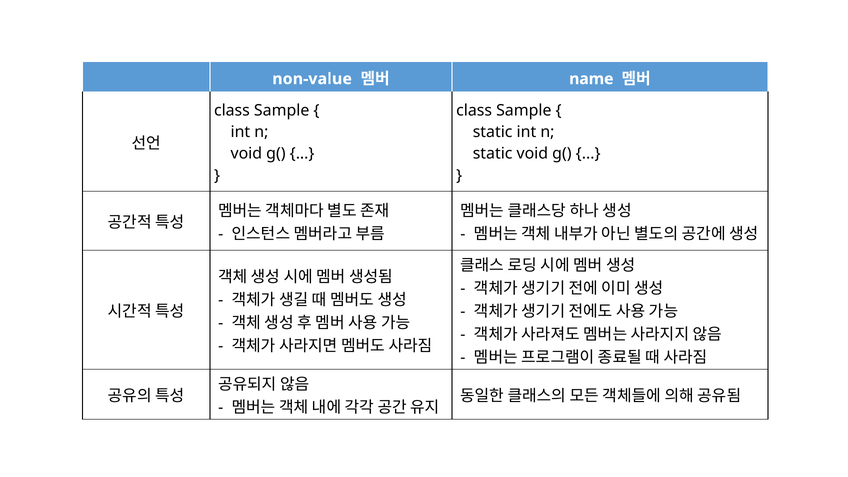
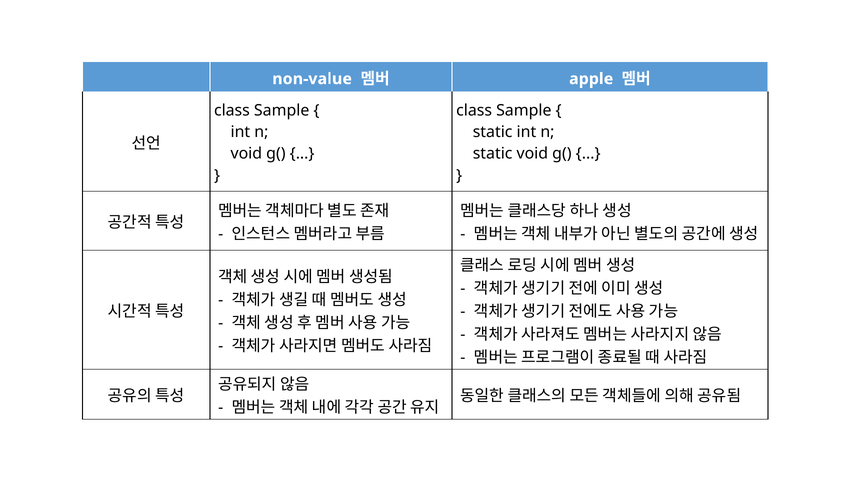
name: name -> apple (591, 79)
